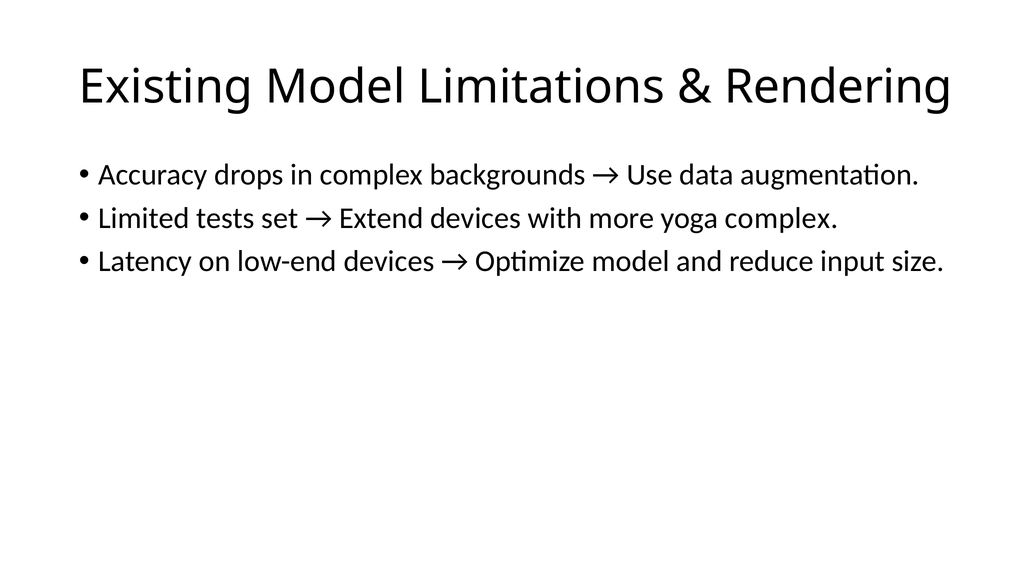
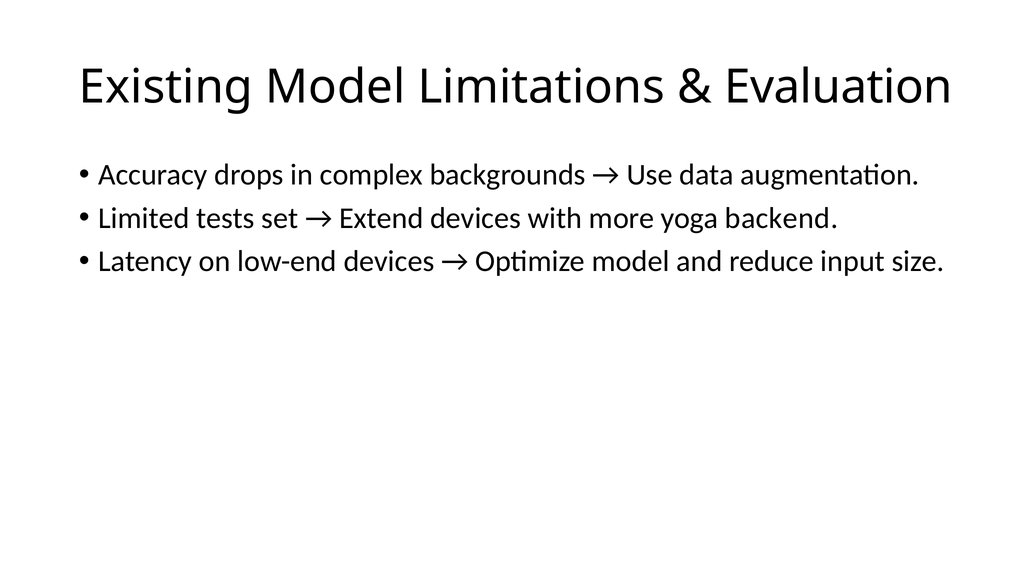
Rendering: Rendering -> Evaluation (838, 87)
yoga complex: complex -> backend (782, 218)
